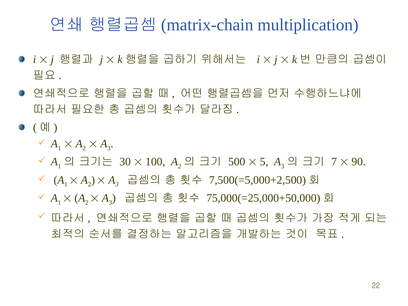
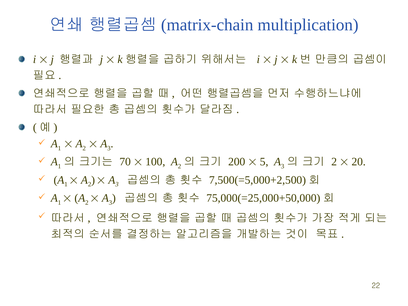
30: 30 -> 70 (125, 162)
500: 500 -> 200 (237, 162)
7: 7 -> 2 (334, 162)
90: 90 -> 20 (359, 162)
